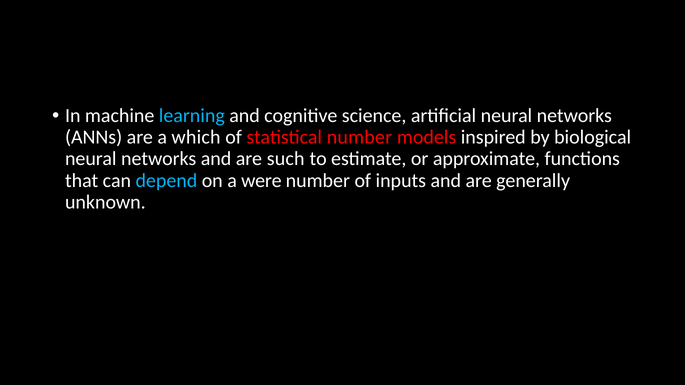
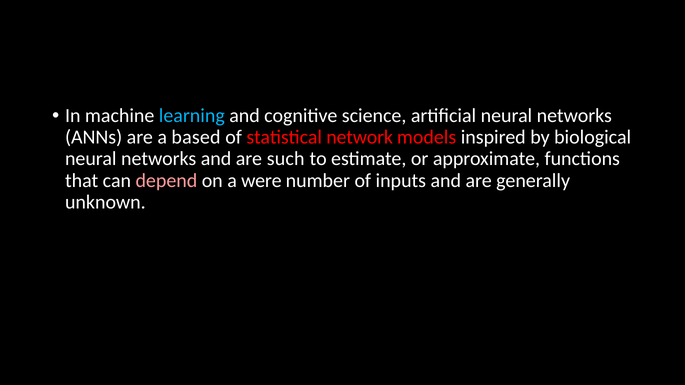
which: which -> based (196, 137)
statistical number: number -> network (360, 137)
depend colour: light blue -> pink (166, 181)
